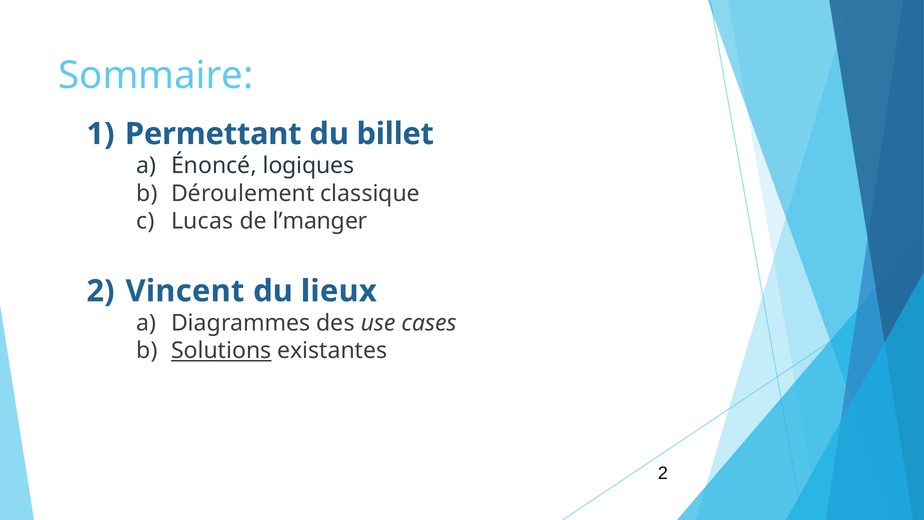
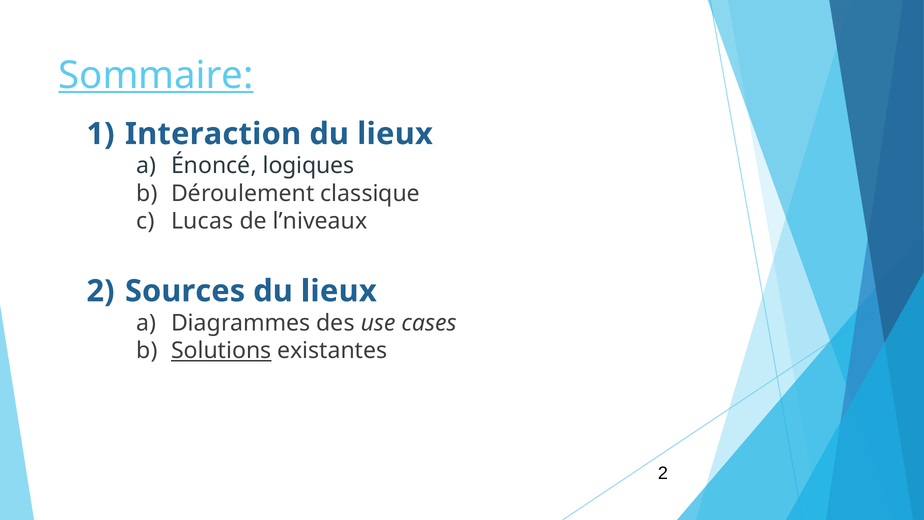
Sommaire underline: none -> present (156, 75)
Permettant: Permettant -> Interaction (213, 134)
billet: billet -> lieux (395, 134)
l’manger: l’manger -> l’niveaux (320, 221)
Vincent: Vincent -> Sources (185, 291)
